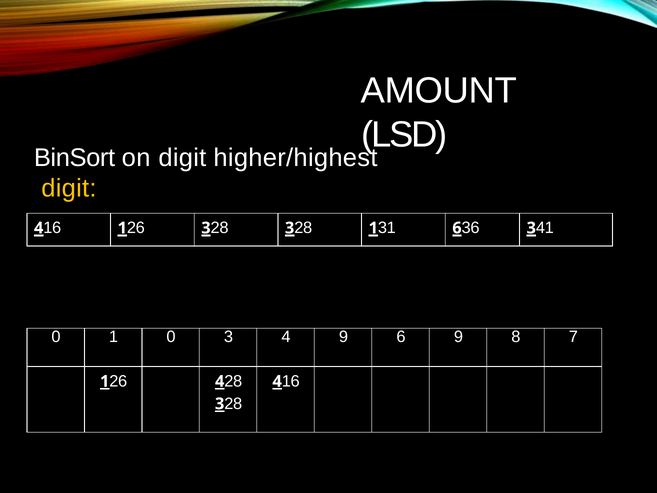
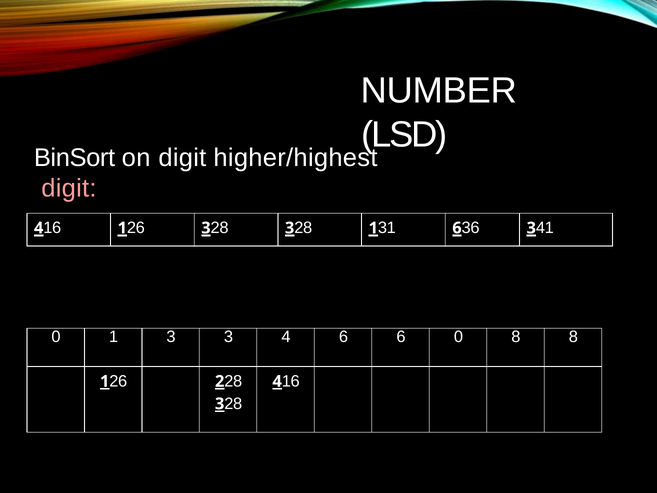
AMOUNT: AMOUNT -> NUMBER (439, 91)
digit colour: yellow -> pink (69, 188)
1 0: 0 -> 3 (171, 337)
4 9: 9 -> 6 (343, 337)
6 9: 9 -> 0 (458, 337)
8 7: 7 -> 8 (573, 337)
4: 4 -> 2 (220, 381)
